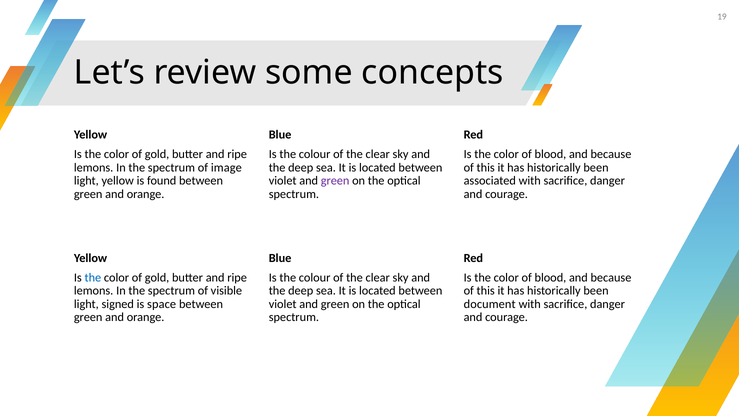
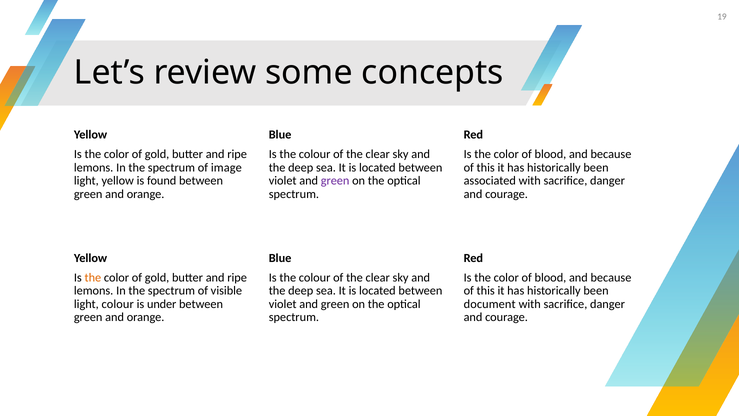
the colour: blue -> orange (93, 277)
light signed: signed -> colour (118, 304)
space: space -> under (162, 304)
